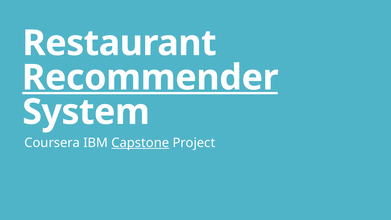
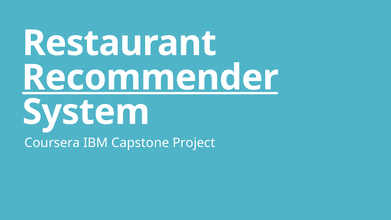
Capstone underline: present -> none (140, 143)
